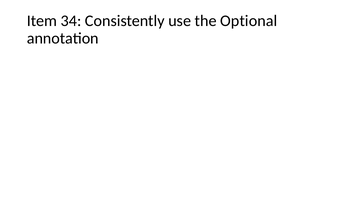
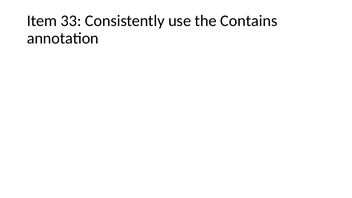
34: 34 -> 33 (71, 21)
Optional: Optional -> Contains (249, 21)
